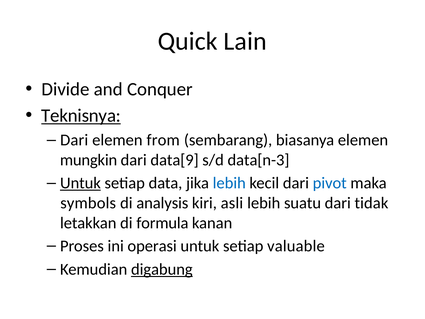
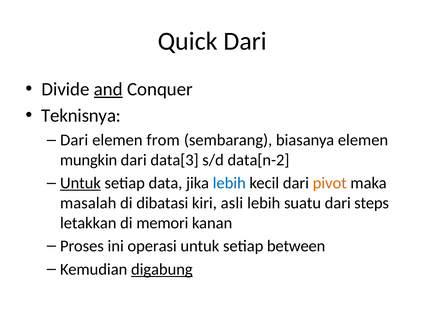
Quick Lain: Lain -> Dari (245, 41)
and underline: none -> present (108, 89)
Teknisnya underline: present -> none (81, 116)
data[9: data[9 -> data[3 (175, 160)
data[n-3: data[n-3 -> data[n-2 (258, 160)
pivot colour: blue -> orange (330, 183)
symbols: symbols -> masalah (88, 203)
analysis: analysis -> dibatasi (162, 203)
tidak: tidak -> steps (372, 203)
formula: formula -> memori (162, 223)
valuable: valuable -> between (296, 246)
